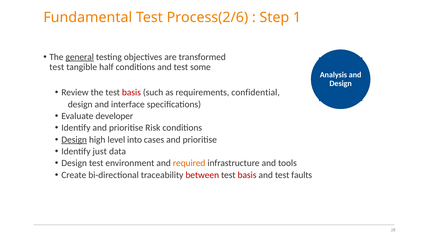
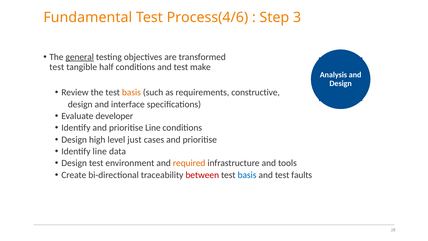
Process(2/6: Process(2/6 -> Process(4/6 (207, 17)
1: 1 -> 3 (297, 17)
some: some -> make (200, 67)
basis colour: red -> orange (131, 92)
confidential: confidential -> constructive (256, 92)
prioritise Risk: Risk -> Line (153, 128)
Design underline: present -> none (74, 139)
into: into -> just (134, 139)
Identify just: just -> line (100, 151)
basis colour: red -> blue (247, 175)
